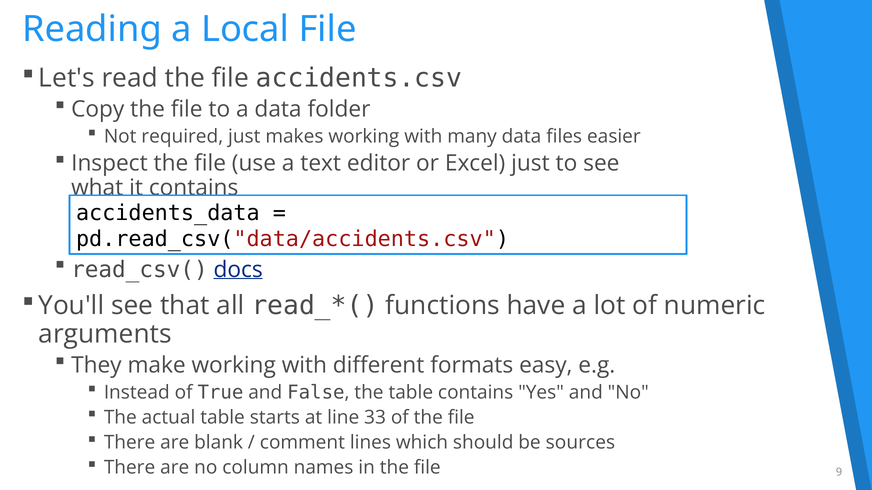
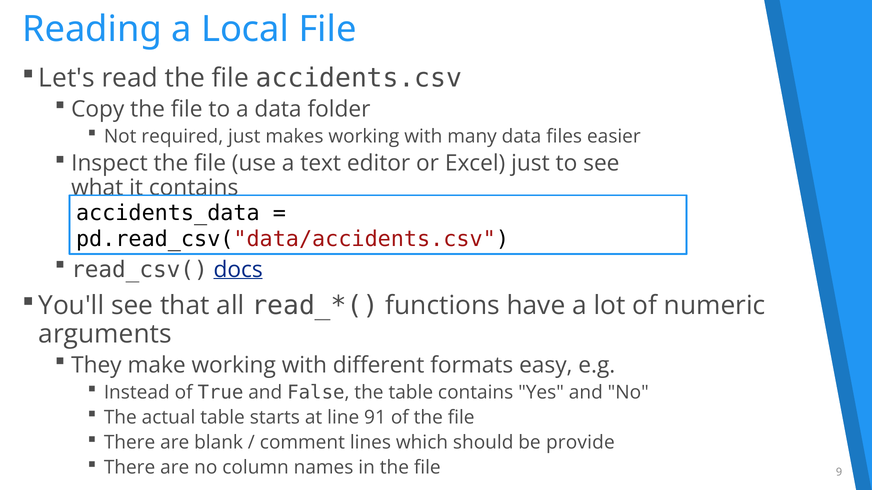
33: 33 -> 91 (375, 418)
sources: sources -> provide (580, 443)
